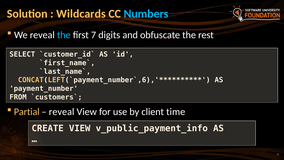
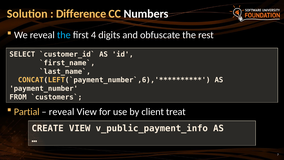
Wildcards: Wildcards -> Difference (81, 14)
Numbers colour: light blue -> white (146, 14)
first 7: 7 -> 4 (94, 35)
time: time -> treat (176, 112)
